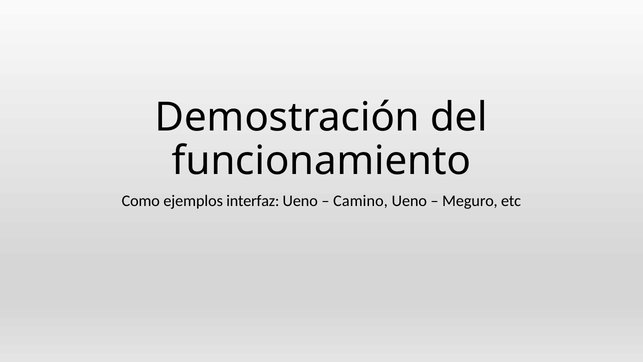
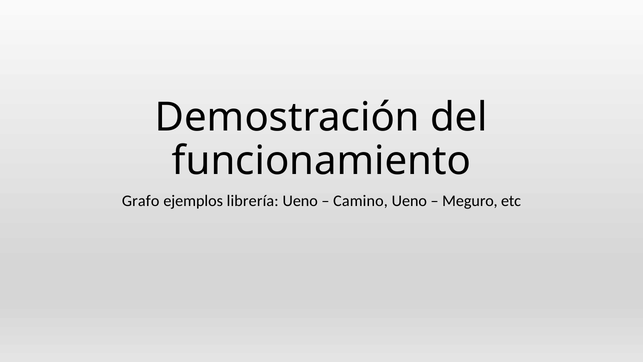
Como: Como -> Grafo (141, 201)
interfaz: interfaz -> librería (253, 201)
